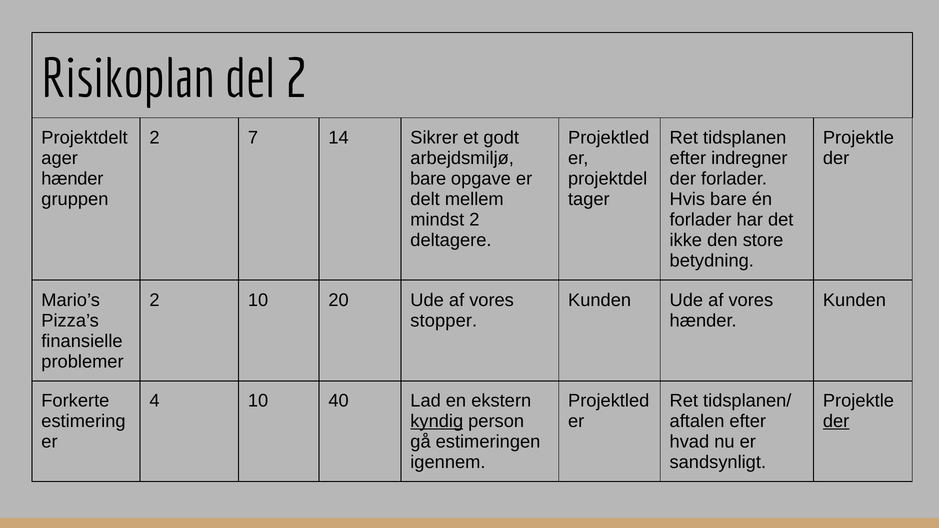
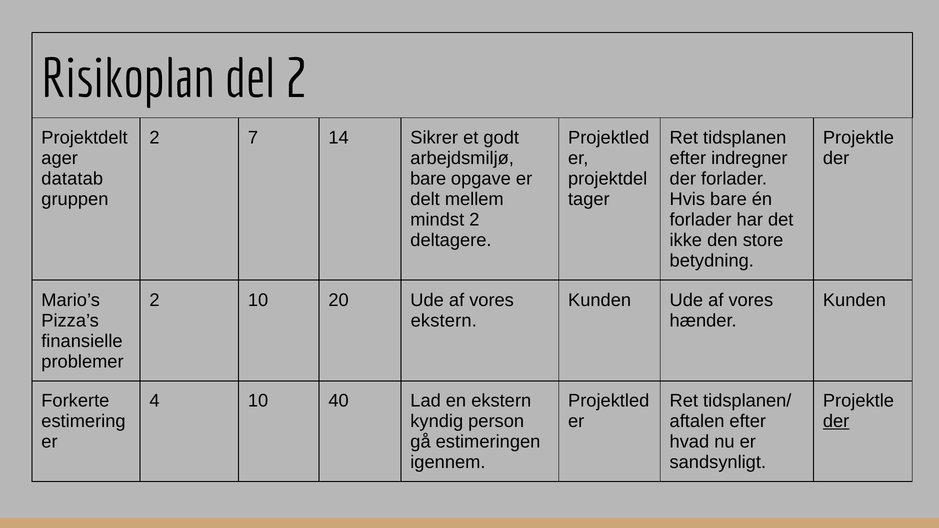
hænder: hænder -> datatab (72, 179)
stopper: stopper -> ekstern (444, 321)
kyndig underline: present -> none (437, 421)
